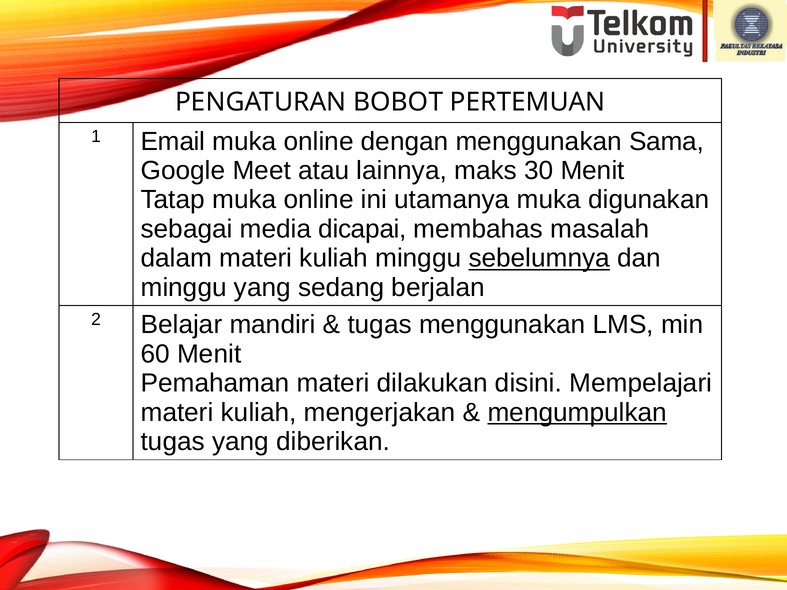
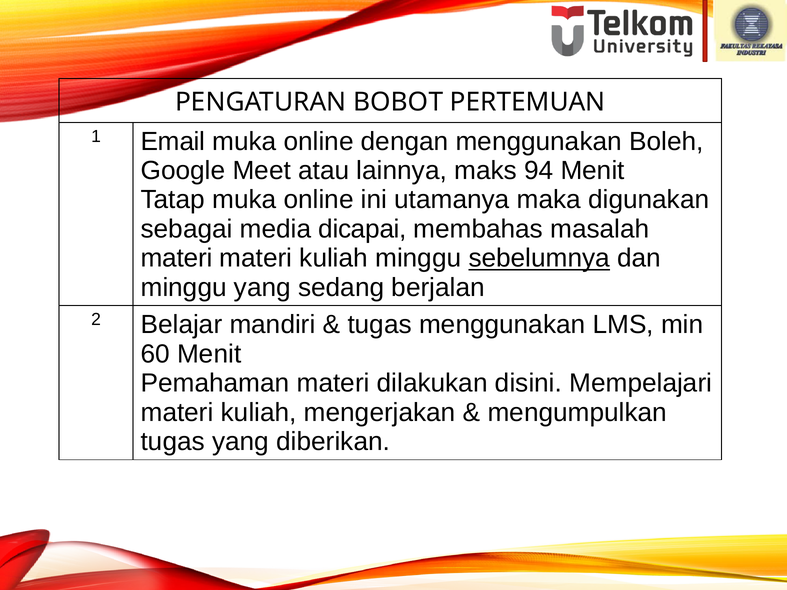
Sama: Sama -> Boleh (666, 141)
30: 30 -> 94 (539, 171)
utamanya muka: muka -> maka (549, 200)
dalam: dalam -> materi (177, 258)
mengumpulkan underline: present -> none (577, 413)
